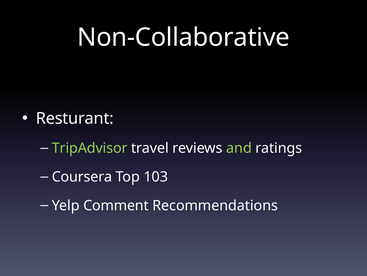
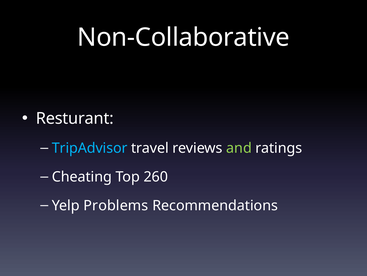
TripAdvisor colour: light green -> light blue (90, 148)
Coursera: Coursera -> Cheating (82, 176)
103: 103 -> 260 (156, 176)
Comment: Comment -> Problems (116, 205)
